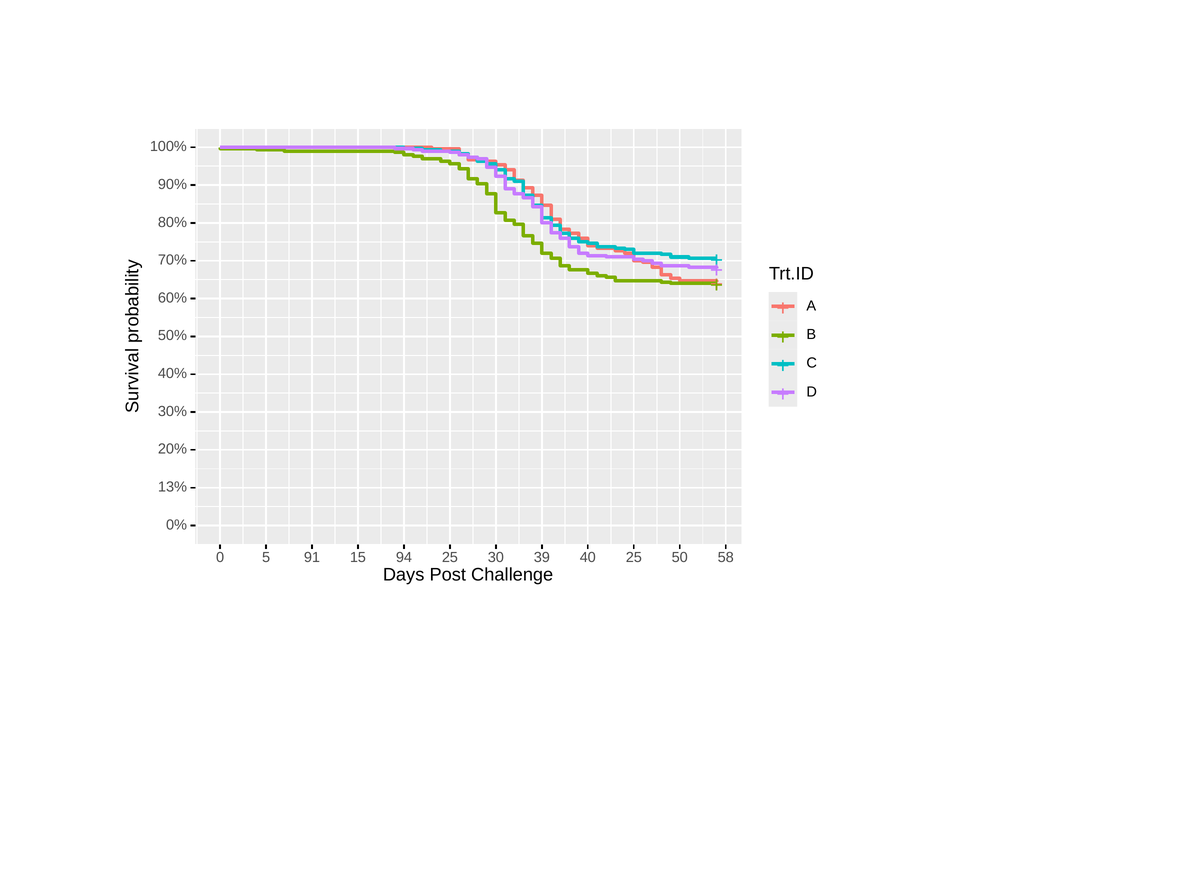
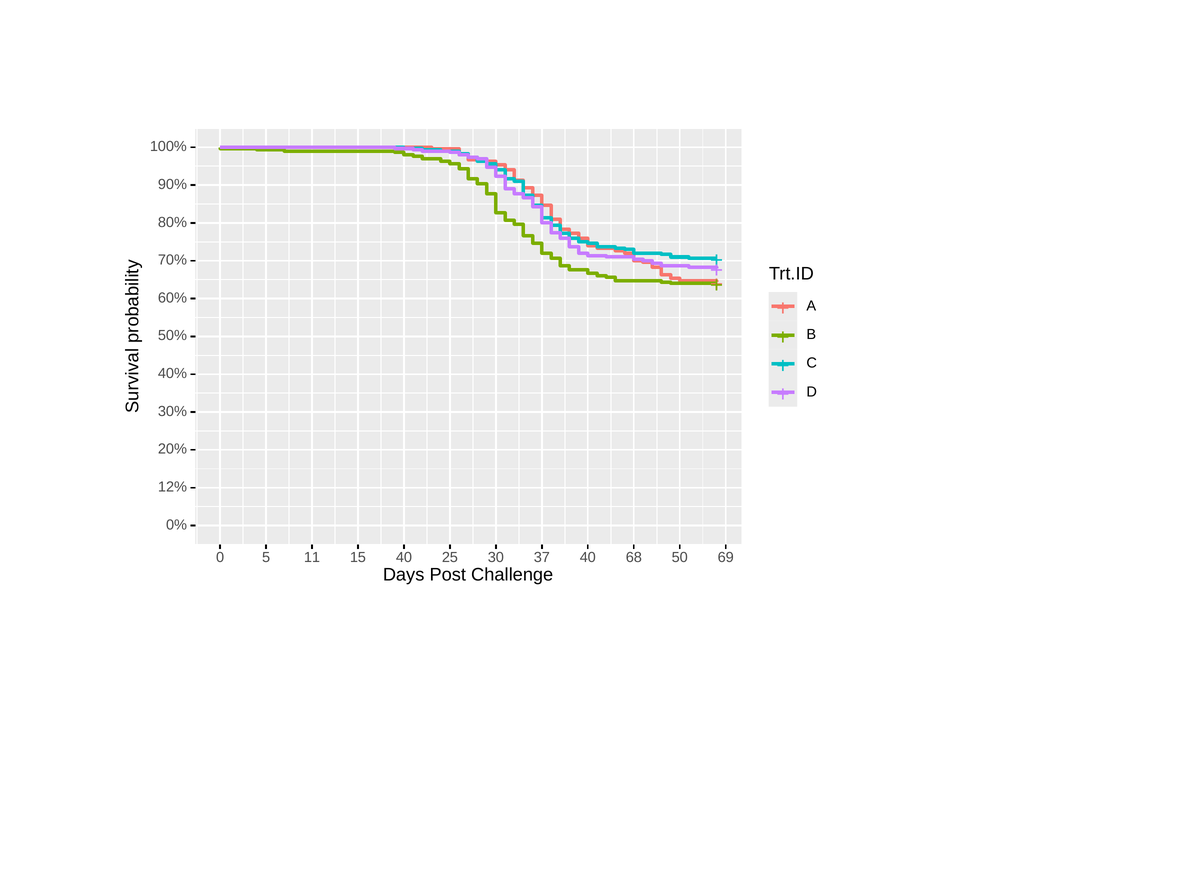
13%: 13% -> 12% (172, 487)
91: 91 -> 11 (312, 557)
15 94: 94 -> 40 (404, 557)
39: 39 -> 37 (542, 557)
40 25: 25 -> 68 (634, 557)
58: 58 -> 69 (726, 557)
